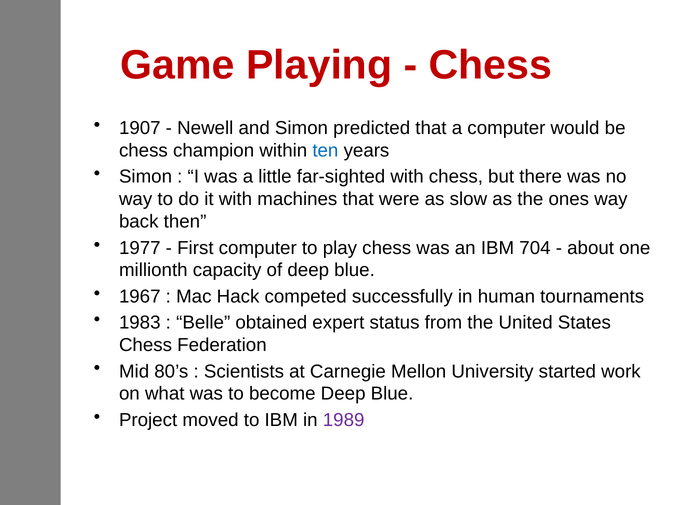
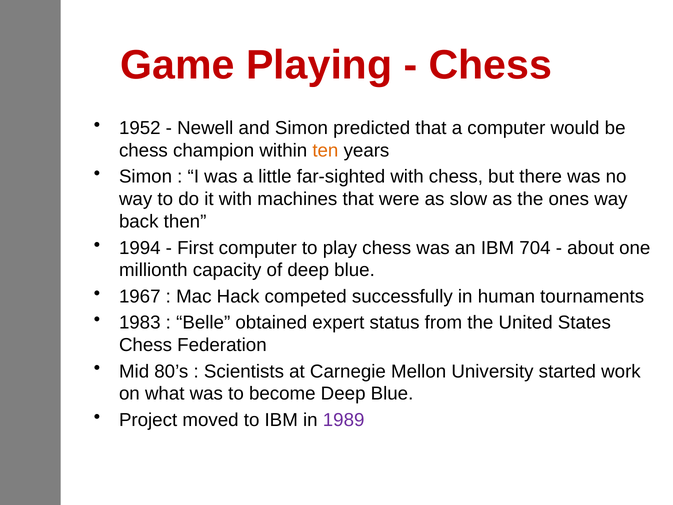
1907: 1907 -> 1952 (140, 128)
ten colour: blue -> orange (325, 150)
1977: 1977 -> 1994 (140, 248)
